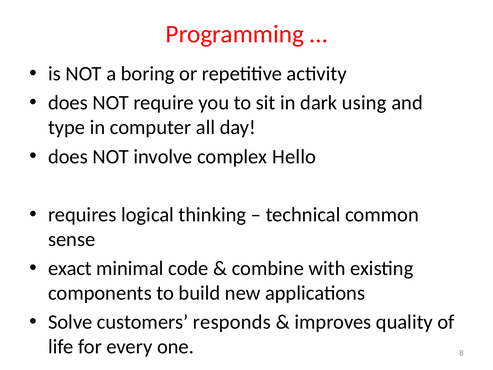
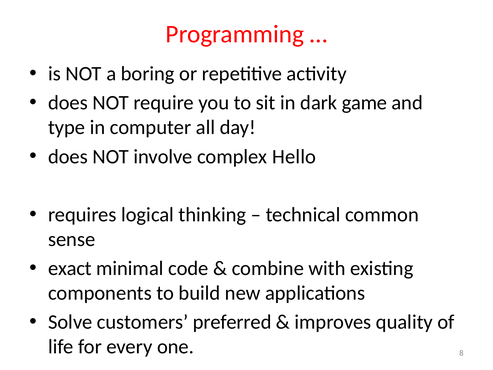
using: using -> game (364, 103)
responds: responds -> preferred (232, 322)
